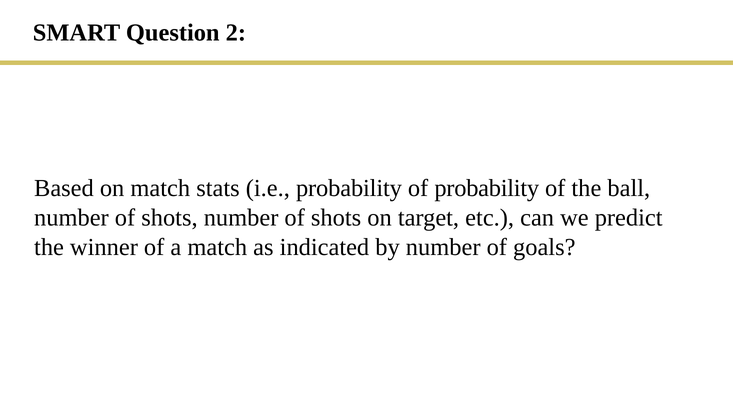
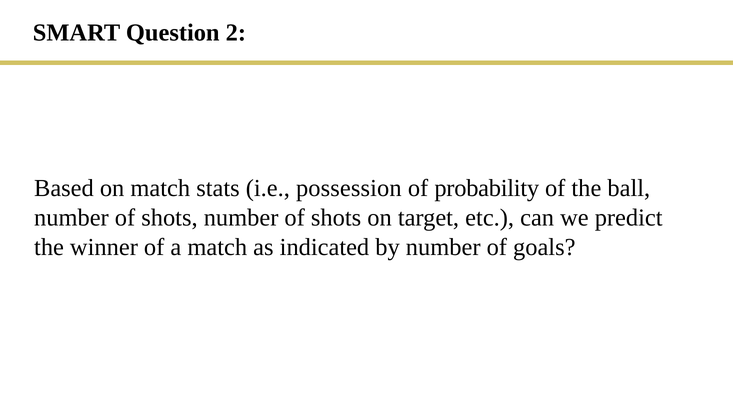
i.e probability: probability -> possession (349, 189)
